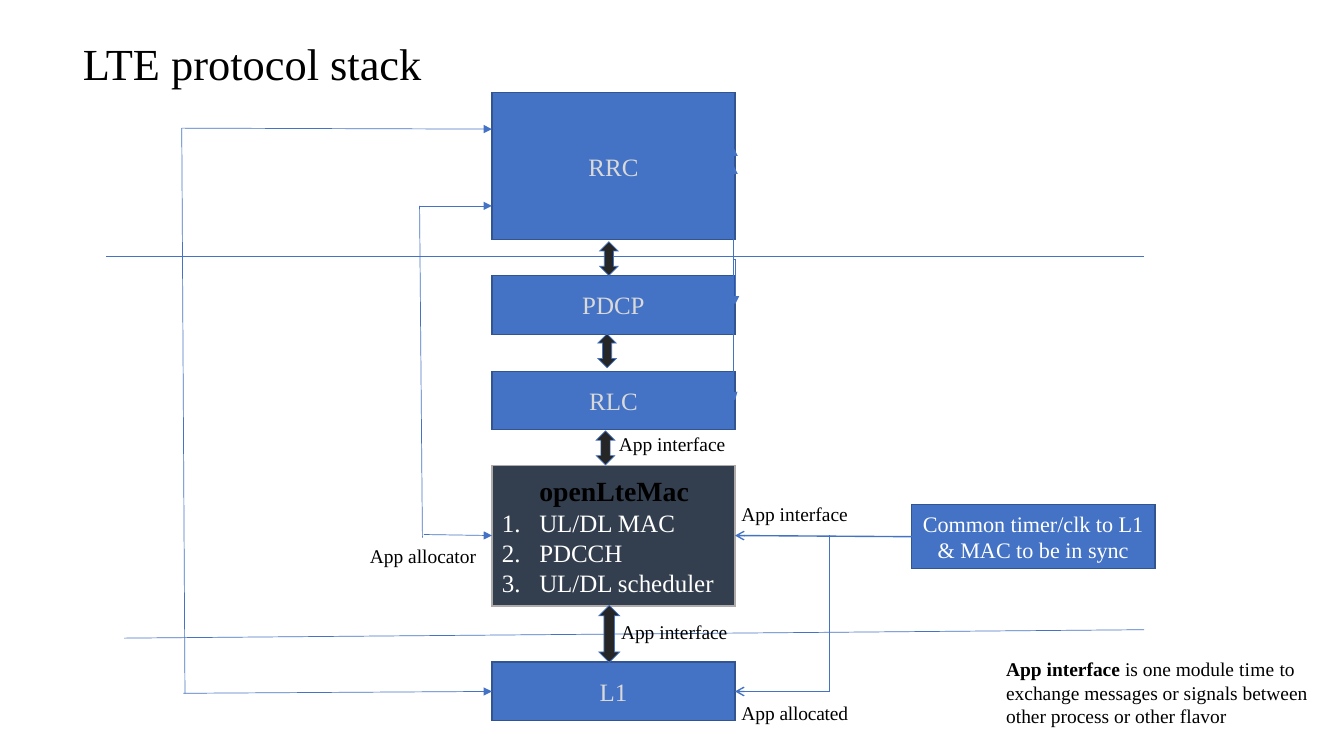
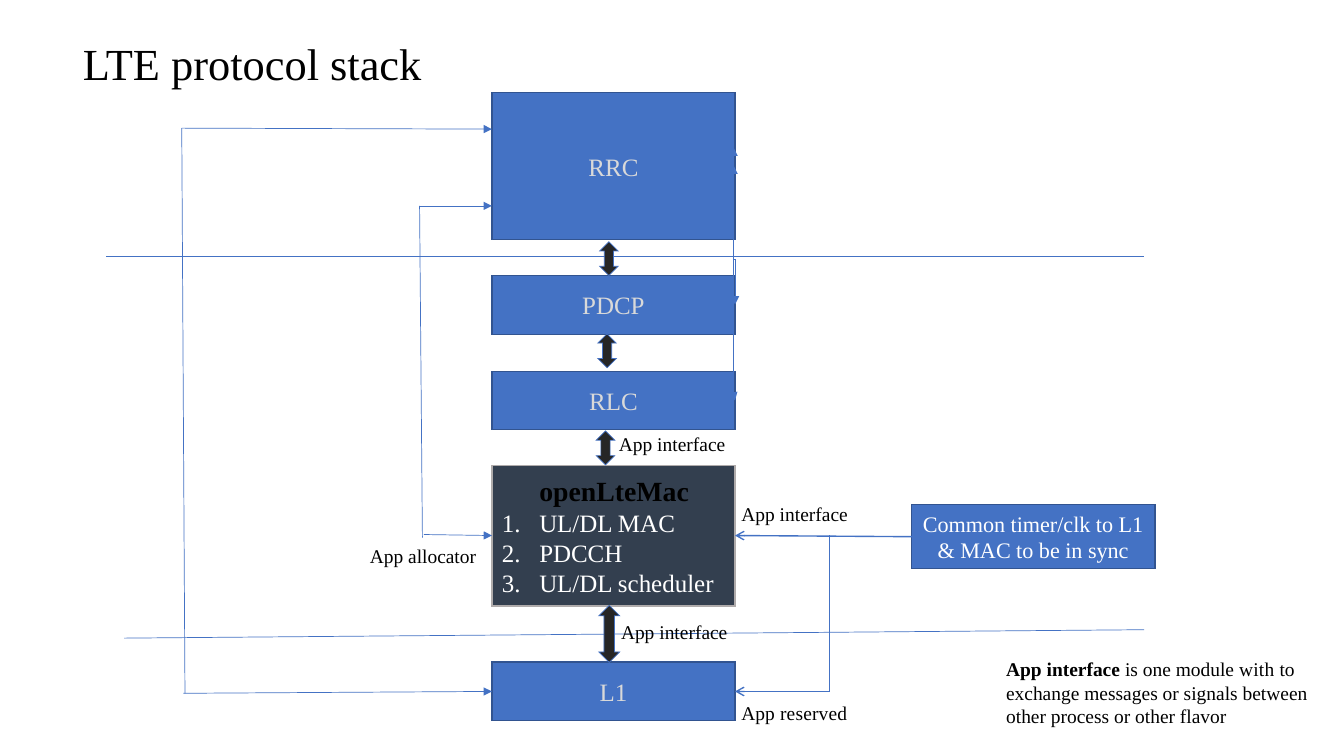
time: time -> with (1257, 671)
allocated: allocated -> reserved (814, 714)
